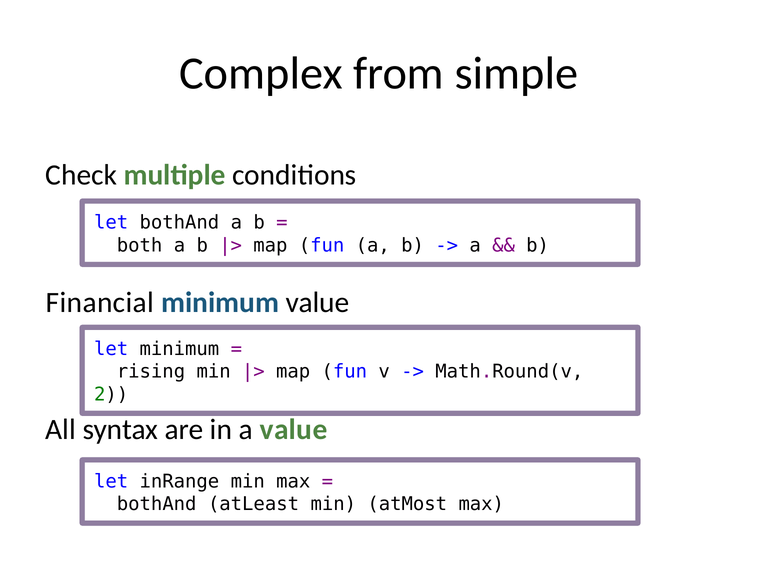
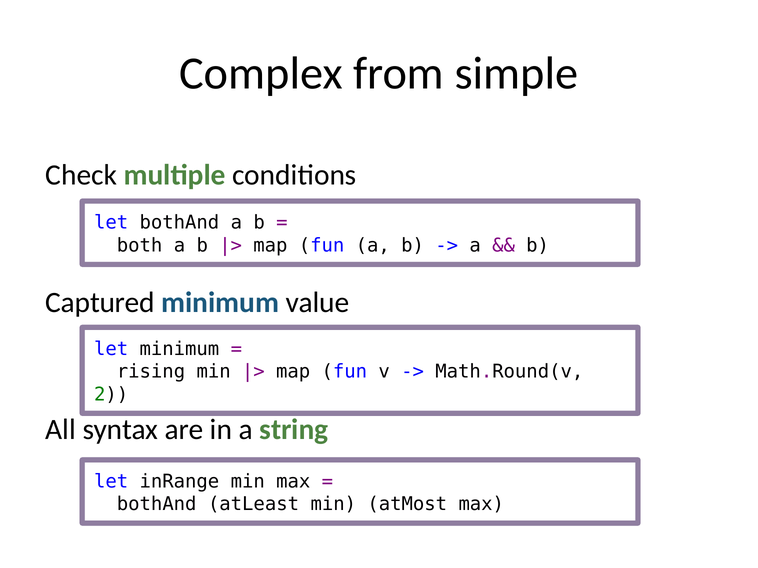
Financial: Financial -> Captured (100, 303)
a value: value -> string (294, 430)
